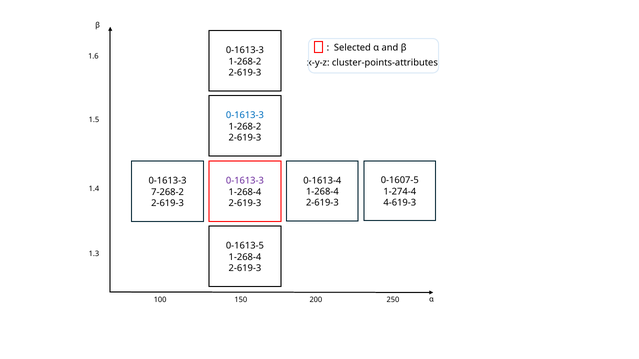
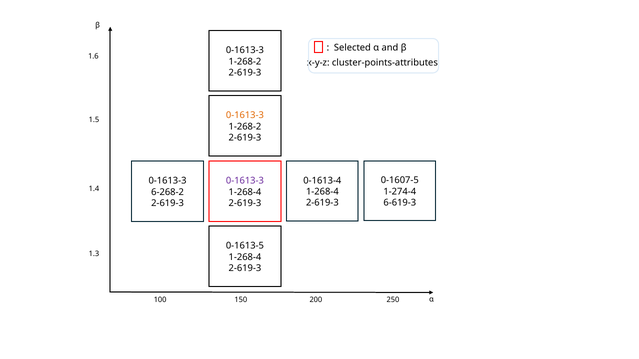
0-1613-3 colour: blue -> orange (245, 115)
7-268-2: 7-268-2 -> 6-268-2 (168, 192)
4-619-3: 4-619-3 -> 6-619-3 (400, 203)
